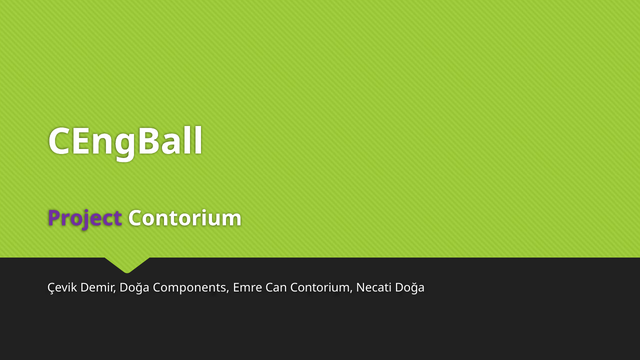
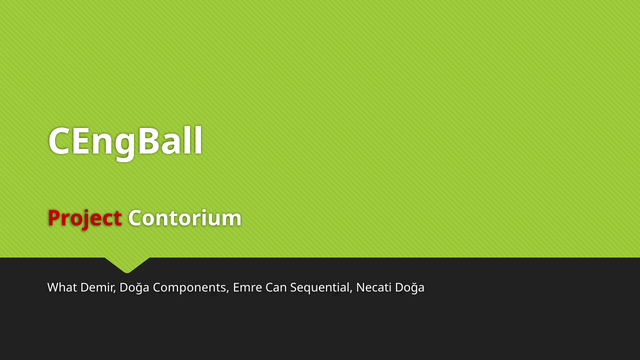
Project colour: purple -> red (85, 218)
Çevik: Çevik -> What (62, 288)
Can Contorium: Contorium -> Sequential (322, 288)
